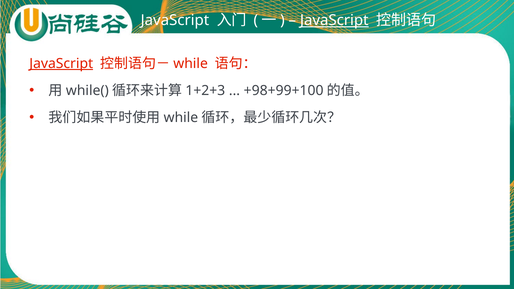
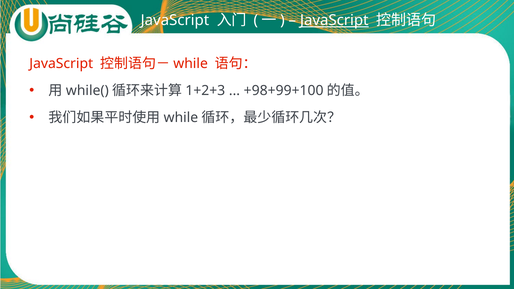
JavaScript underline: present -> none (61, 63)
